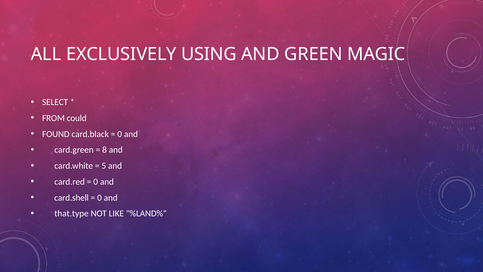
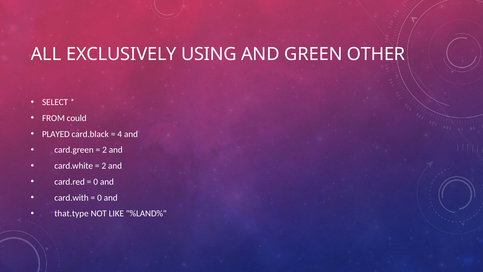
MAGIC: MAGIC -> OTHER (376, 54)
FOUND: FOUND -> PLAYED (56, 134)
0: 0 -> 4 (120, 134)
8: 8 -> 2 (105, 150)
5: 5 -> 2 (104, 166)
card.shell: card.shell -> card.with (71, 198)
